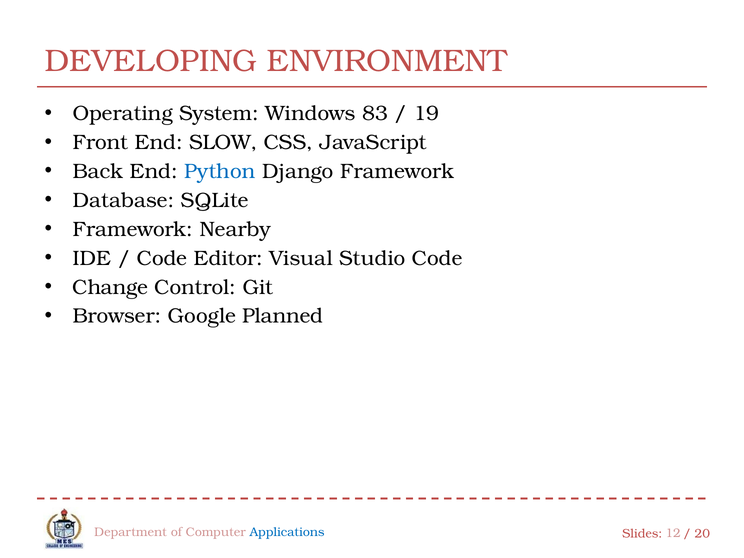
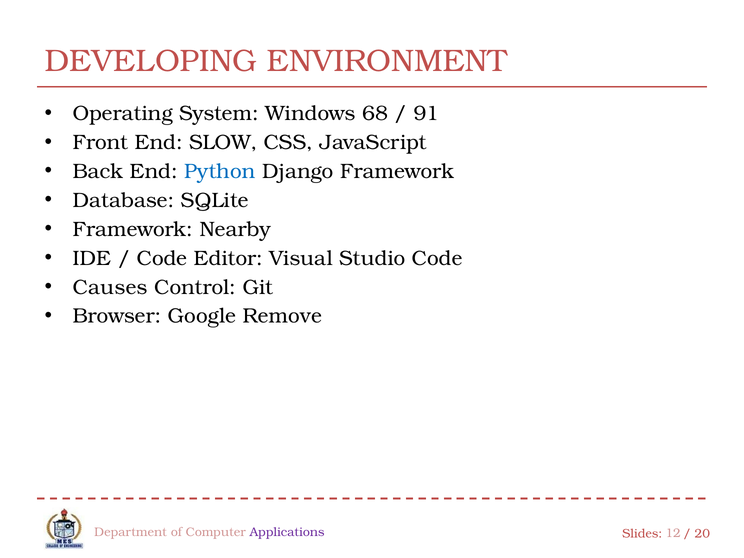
83: 83 -> 68 (375, 113)
19: 19 -> 91 (426, 113)
Change: Change -> Causes (110, 287)
Planned: Planned -> Remove (282, 316)
Applications colour: blue -> purple (287, 532)
